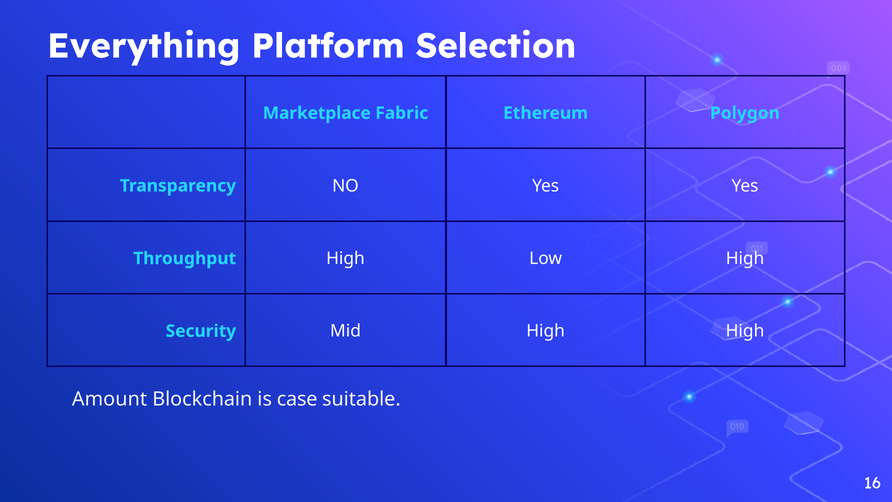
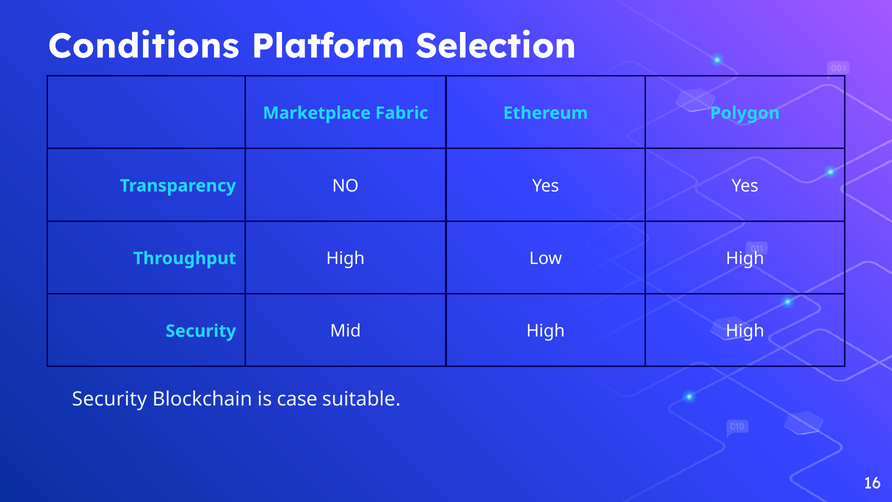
Everything: Everything -> Conditions (144, 46)
Amount: Amount -> Security (109, 399)
